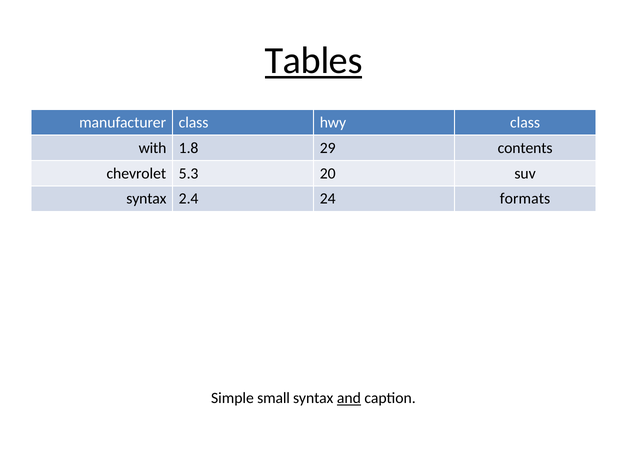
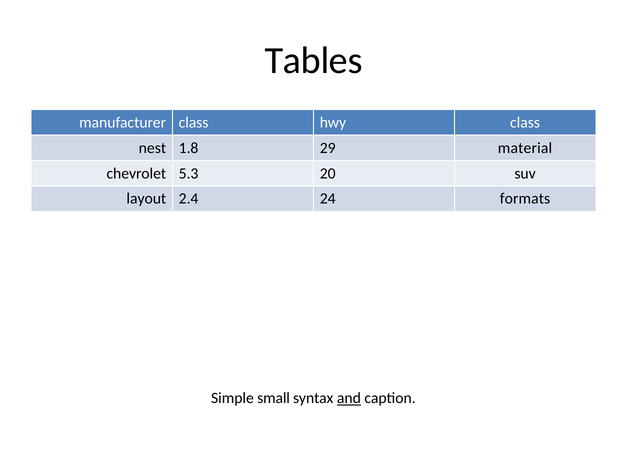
Tables underline: present -> none (314, 61)
with: with -> nest (152, 148)
contents: contents -> material (525, 148)
syntax: syntax -> layout (146, 199)
